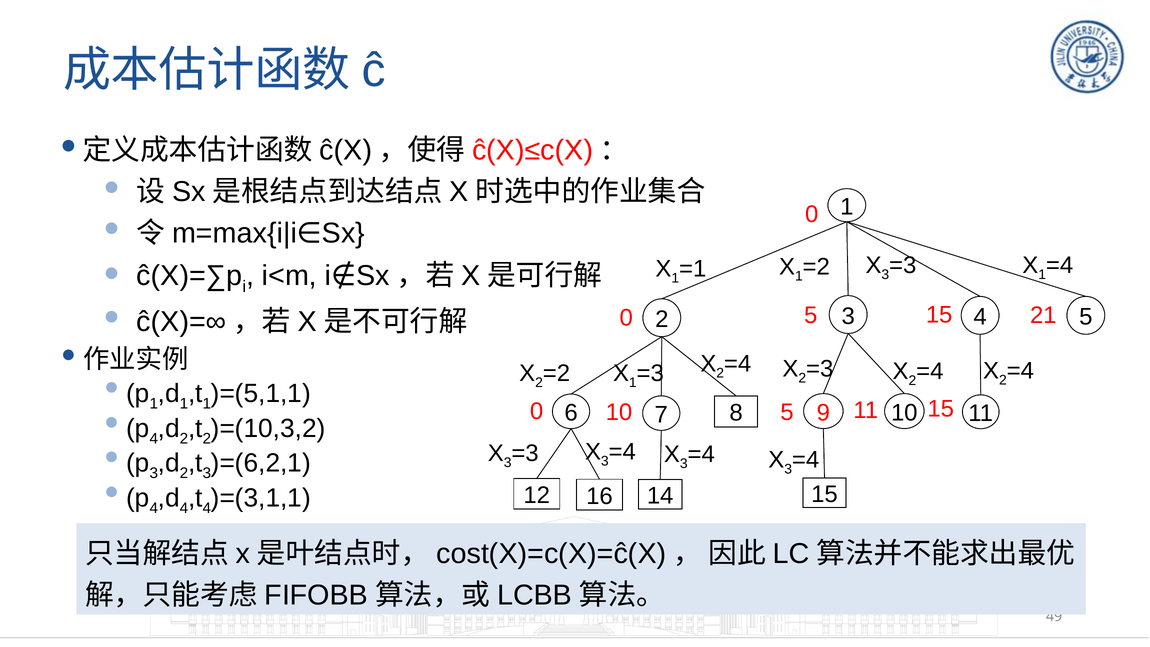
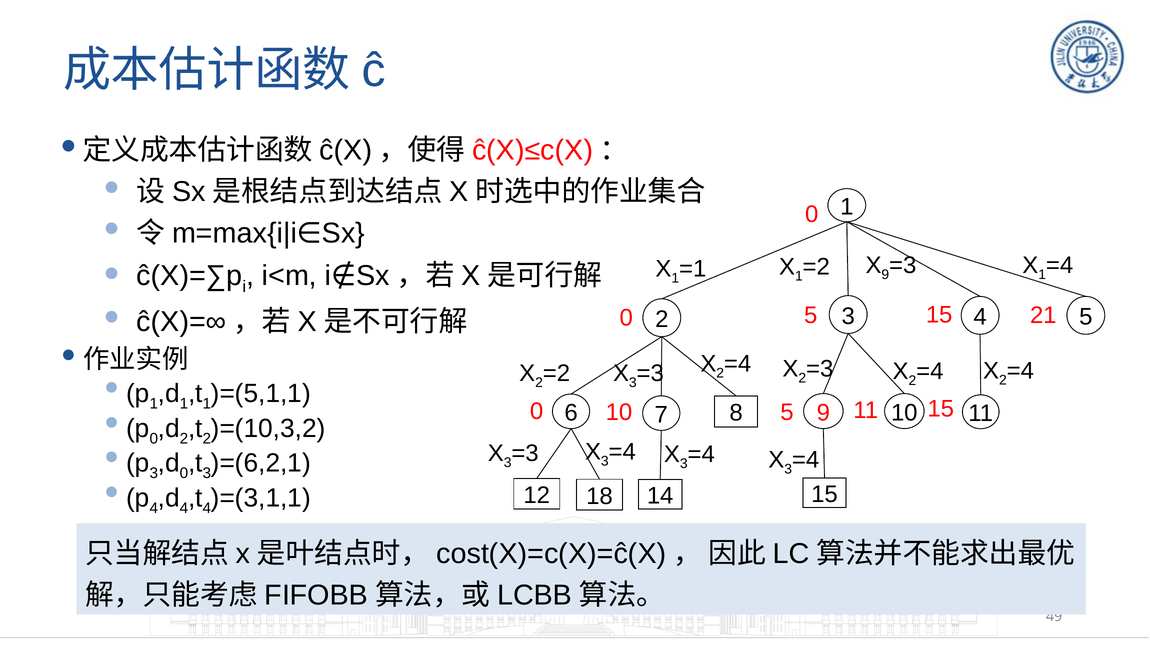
3: 3 -> 9 (885, 275)
1: 1 -> 3 (633, 382)
4: 4 -> 0 (154, 438)
2: 2 -> 0 (184, 473)
16: 16 -> 18 (599, 496)
